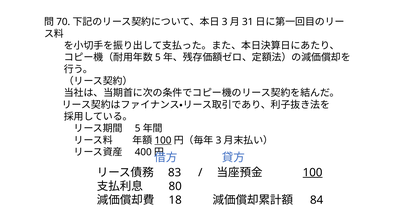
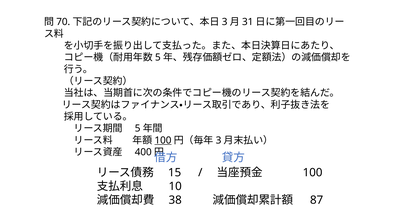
83: 83 -> 15 (175, 173)
100 underline: present -> none (313, 173)
80: 80 -> 10 (175, 186)
18: 18 -> 38 (175, 200)
84: 84 -> 87 (317, 200)
